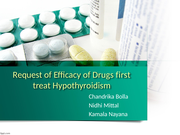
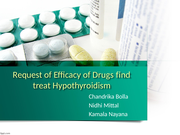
first: first -> find (123, 75)
